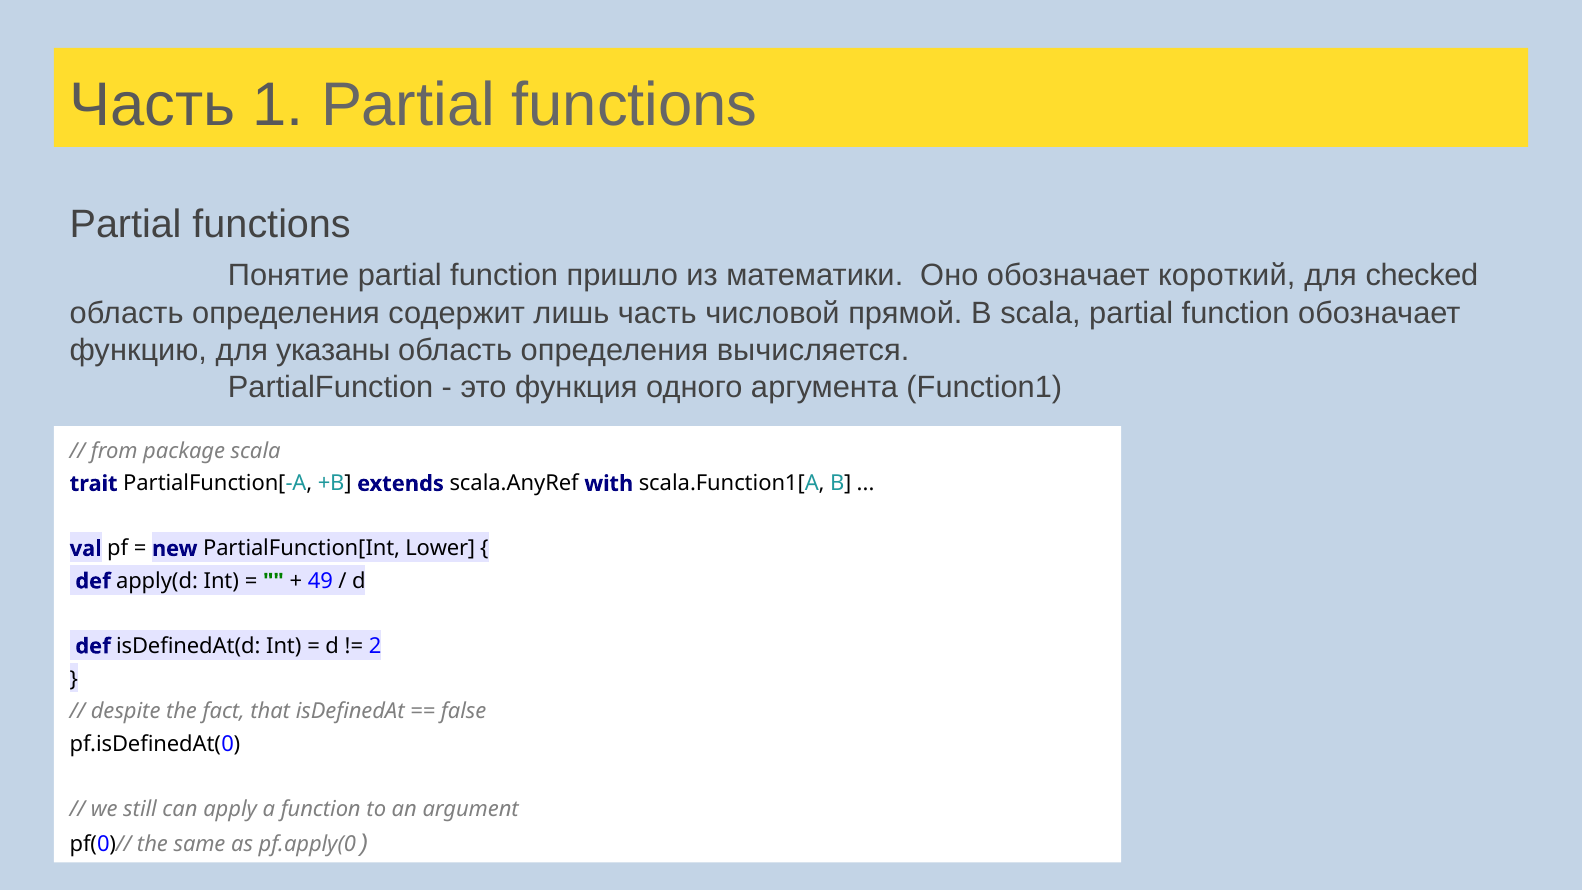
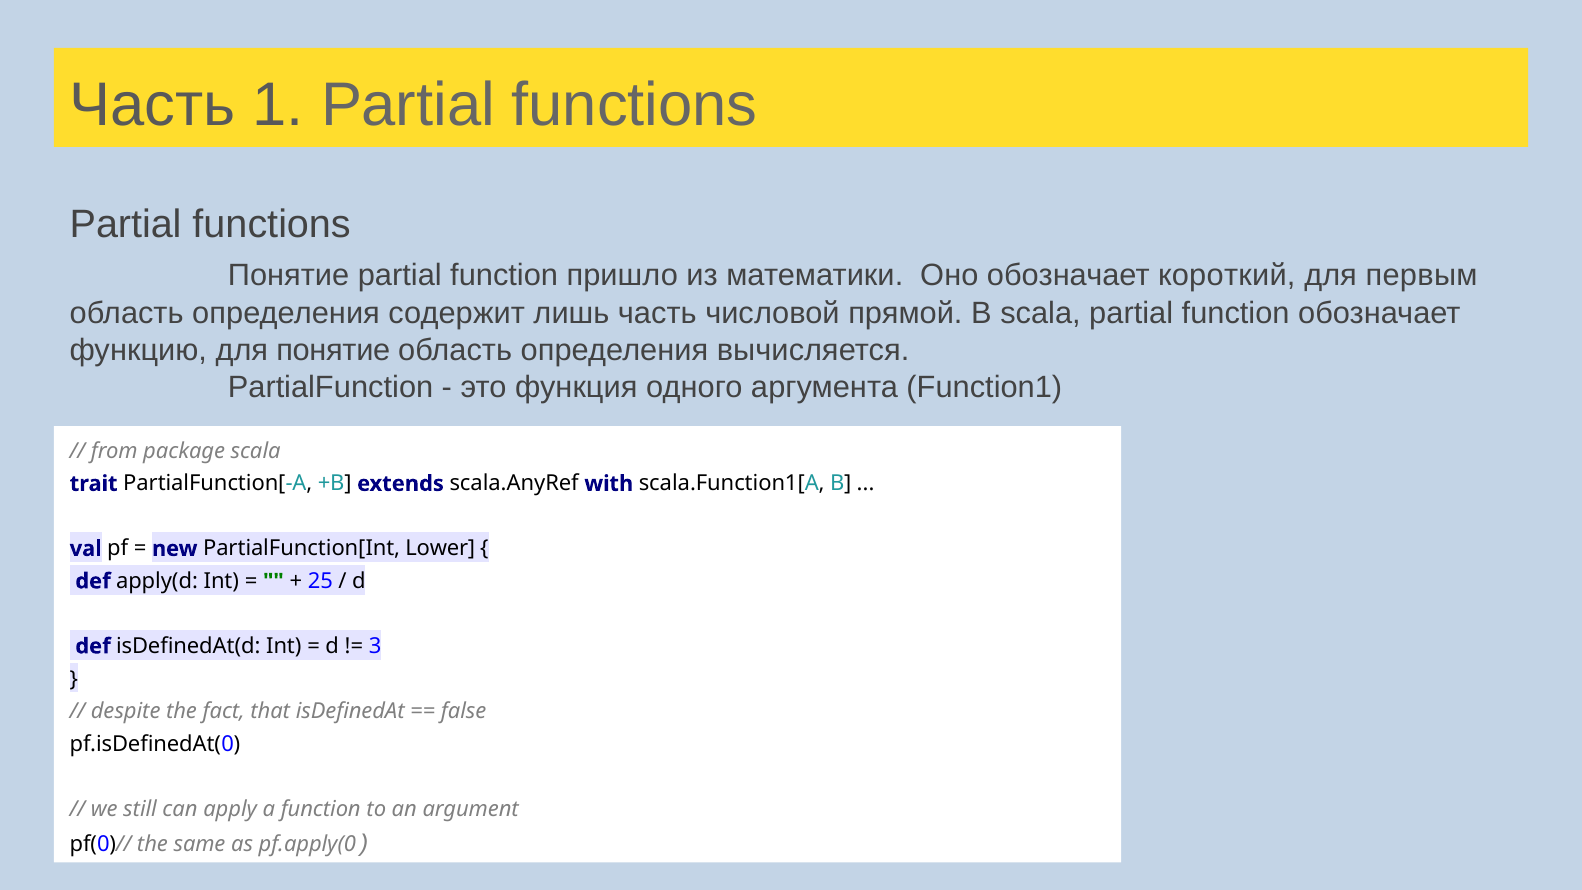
checked: checked -> первым (1422, 275)
для указаны: указаны -> понятие (333, 351)
49: 49 -> 25 (320, 581)
2: 2 -> 3 (375, 646)
